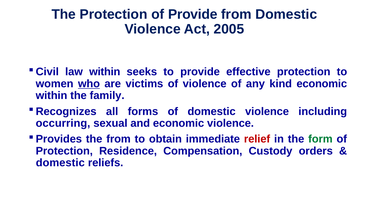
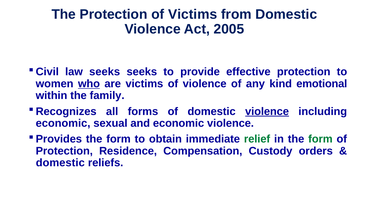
of Provide: Provide -> Victims (193, 14)
law within: within -> seeks (105, 72)
kind economic: economic -> emotional (322, 84)
violence underline: none -> present (267, 111)
occurring: occurring -> economic (63, 123)
from: from -> form (119, 139)
relief colour: red -> green (257, 139)
